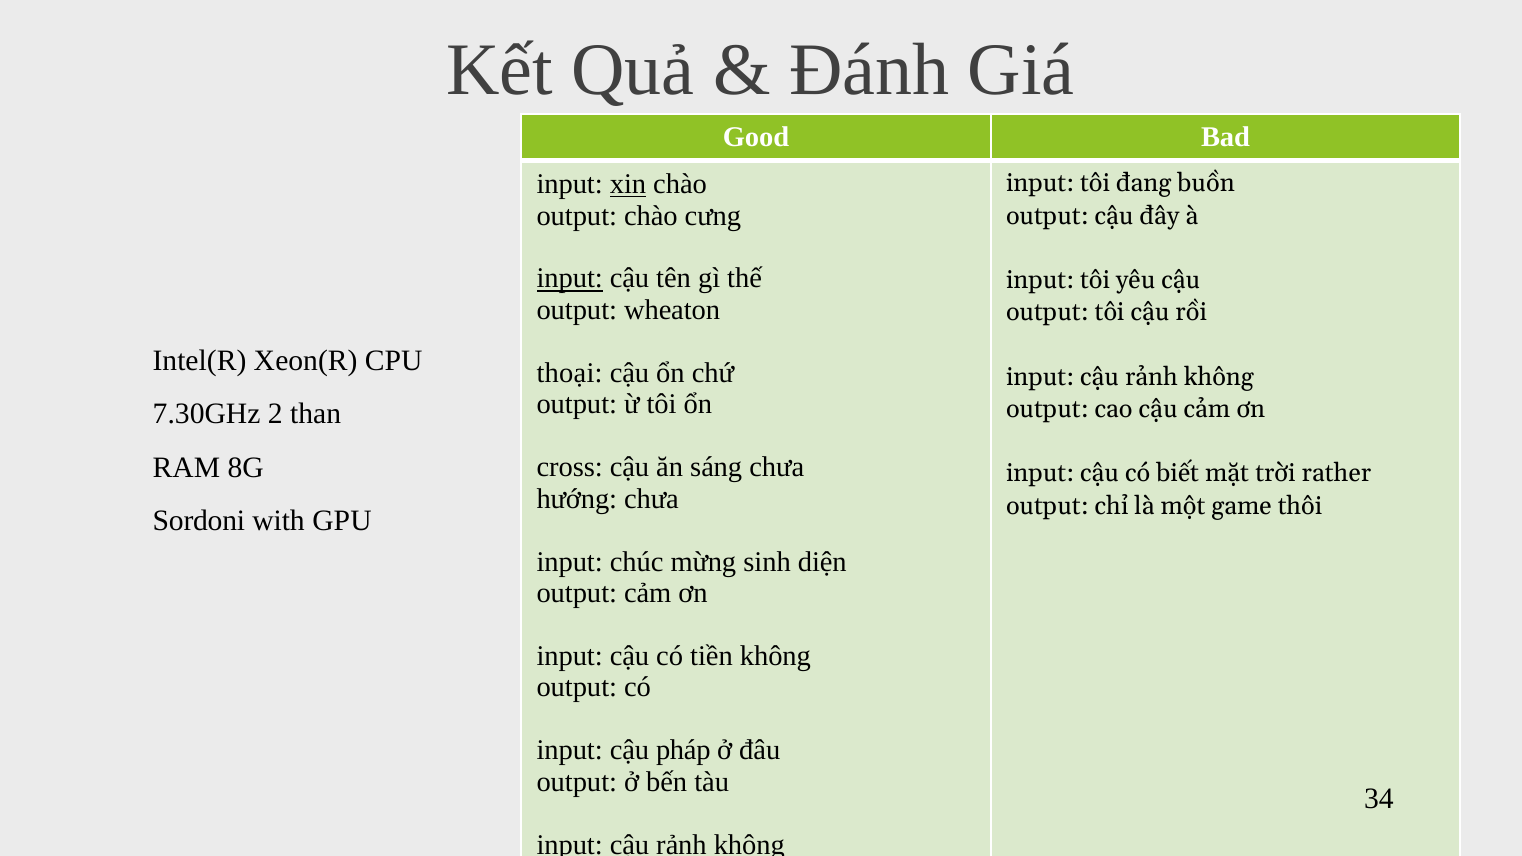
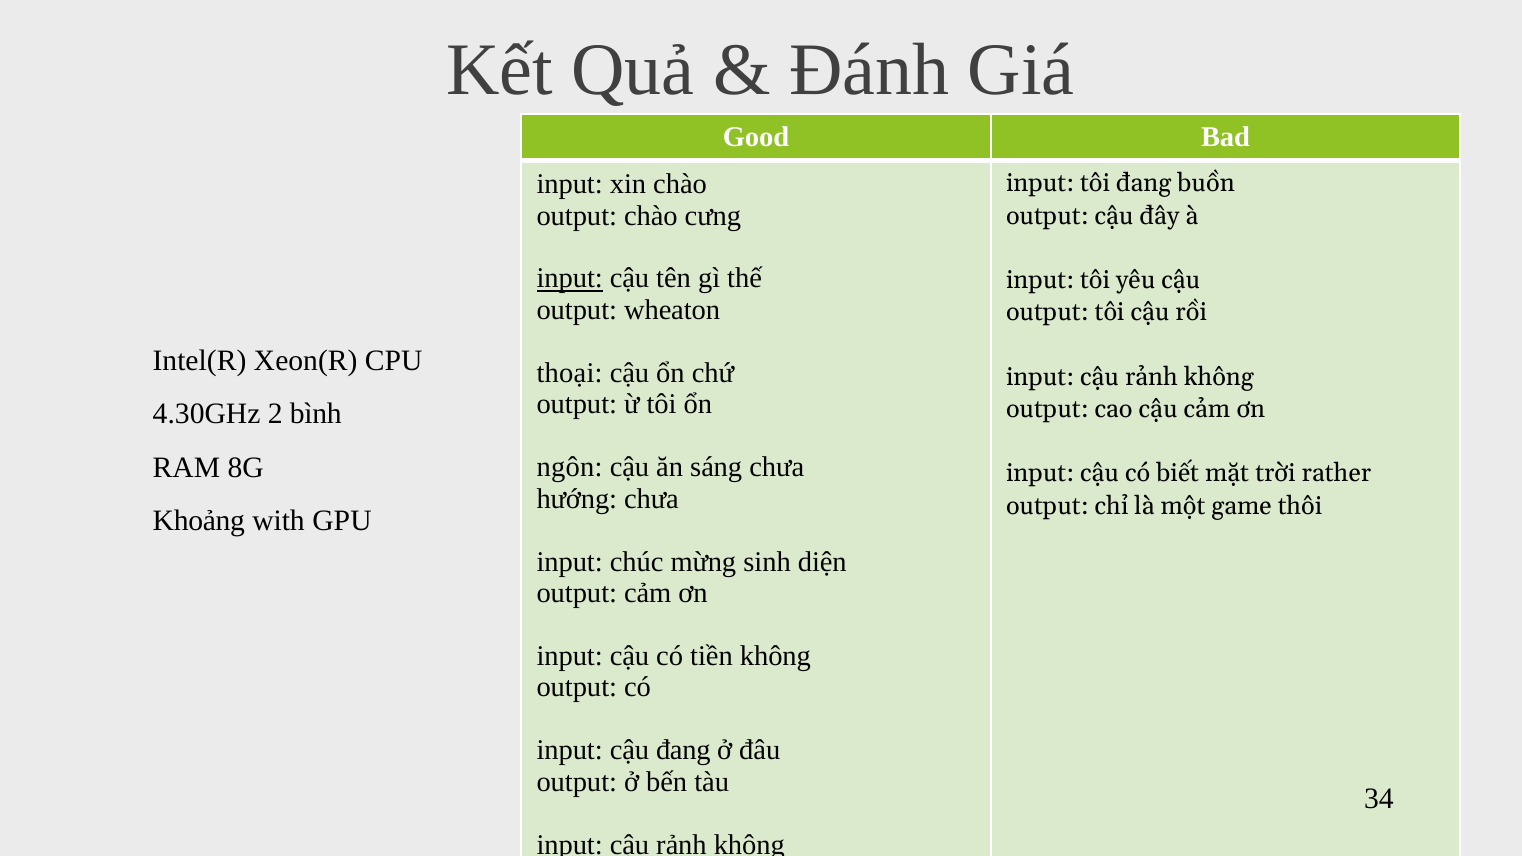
xin underline: present -> none (628, 184)
7.30GHz: 7.30GHz -> 4.30GHz (207, 414)
than: than -> bình (316, 414)
cross: cross -> ngôn (570, 467)
Sordoni: Sordoni -> Khoảng (199, 521)
cậu pháp: pháp -> đang (683, 751)
